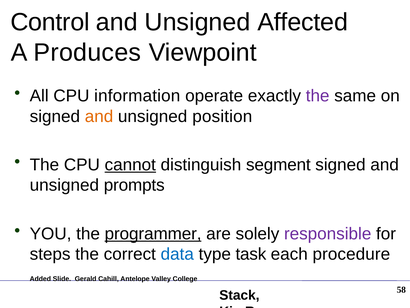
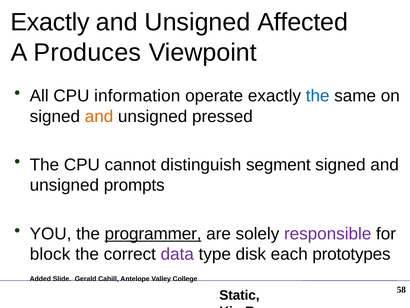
Control: Control -> Exactly (50, 22)
the colour: purple -> blue (318, 96)
position: position -> pressed (222, 116)
cannot underline: present -> none (130, 165)
steps: steps -> block (50, 254)
data colour: blue -> purple (177, 254)
task: task -> disk (251, 254)
procedure: procedure -> prototypes (351, 254)
Stack: Stack -> Static (239, 295)
